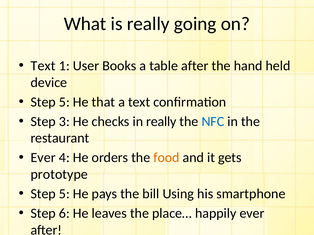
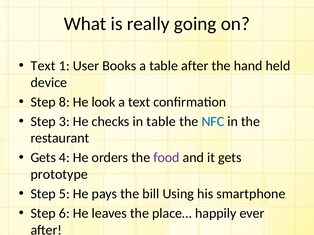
5: 5 -> 8 (64, 102)
that: that -> look (104, 102)
in really: really -> table (161, 122)
Ever: Ever -> Gets (43, 158)
food colour: orange -> purple (166, 158)
